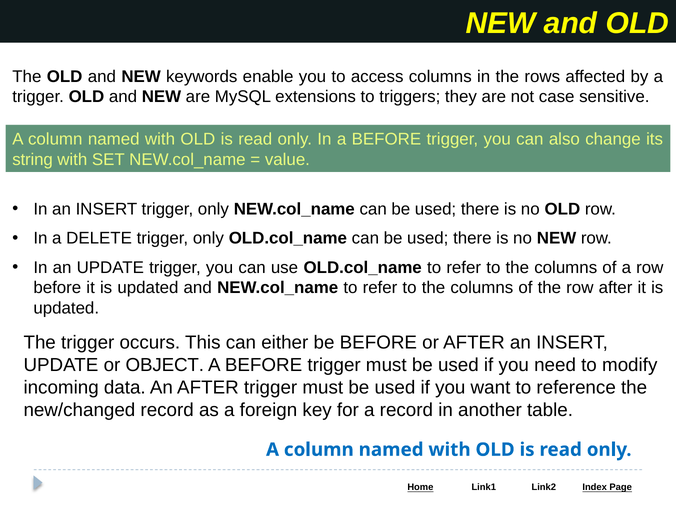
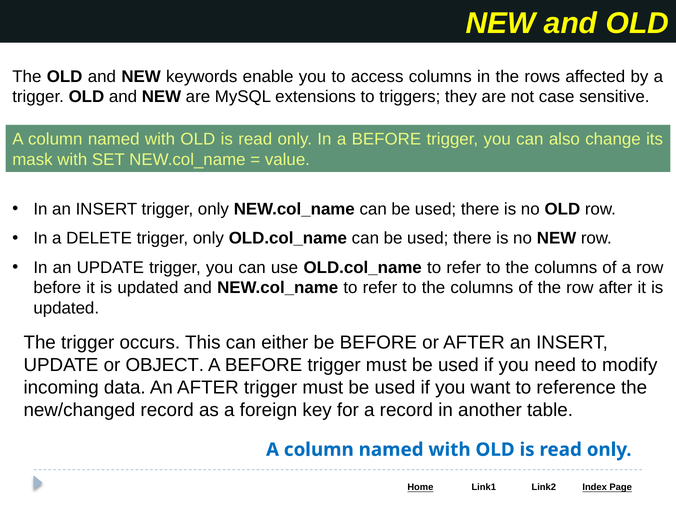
string: string -> mask (32, 160)
